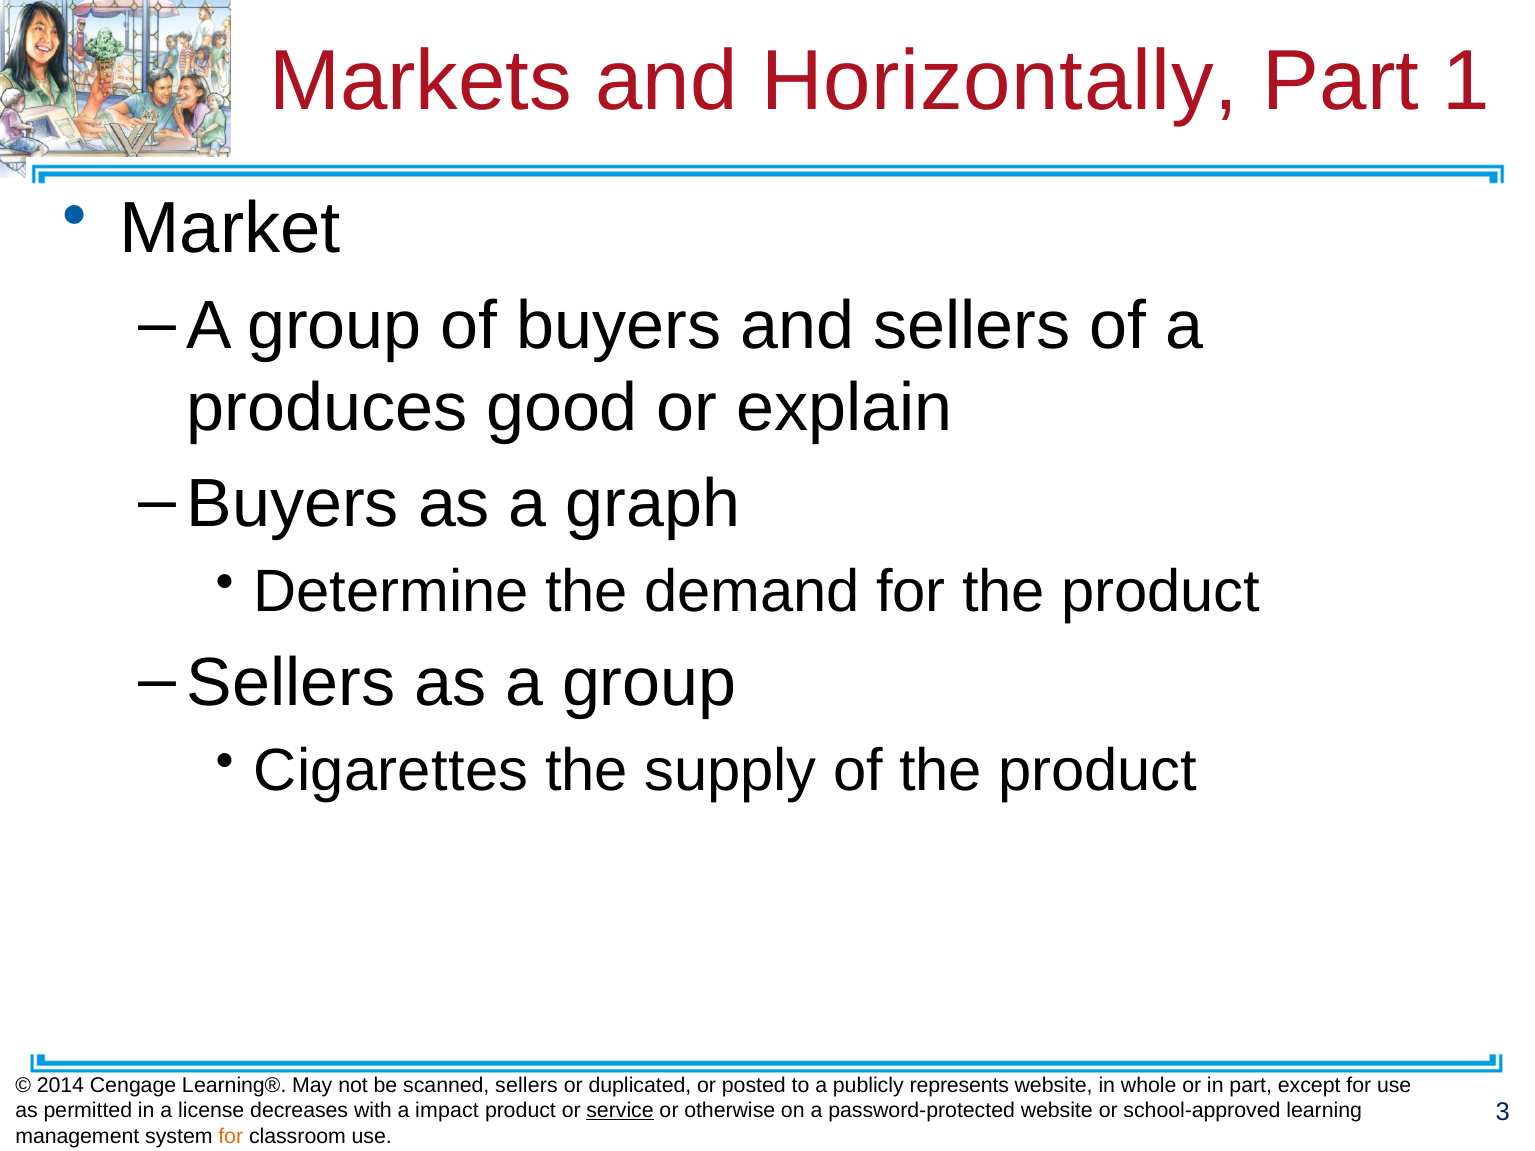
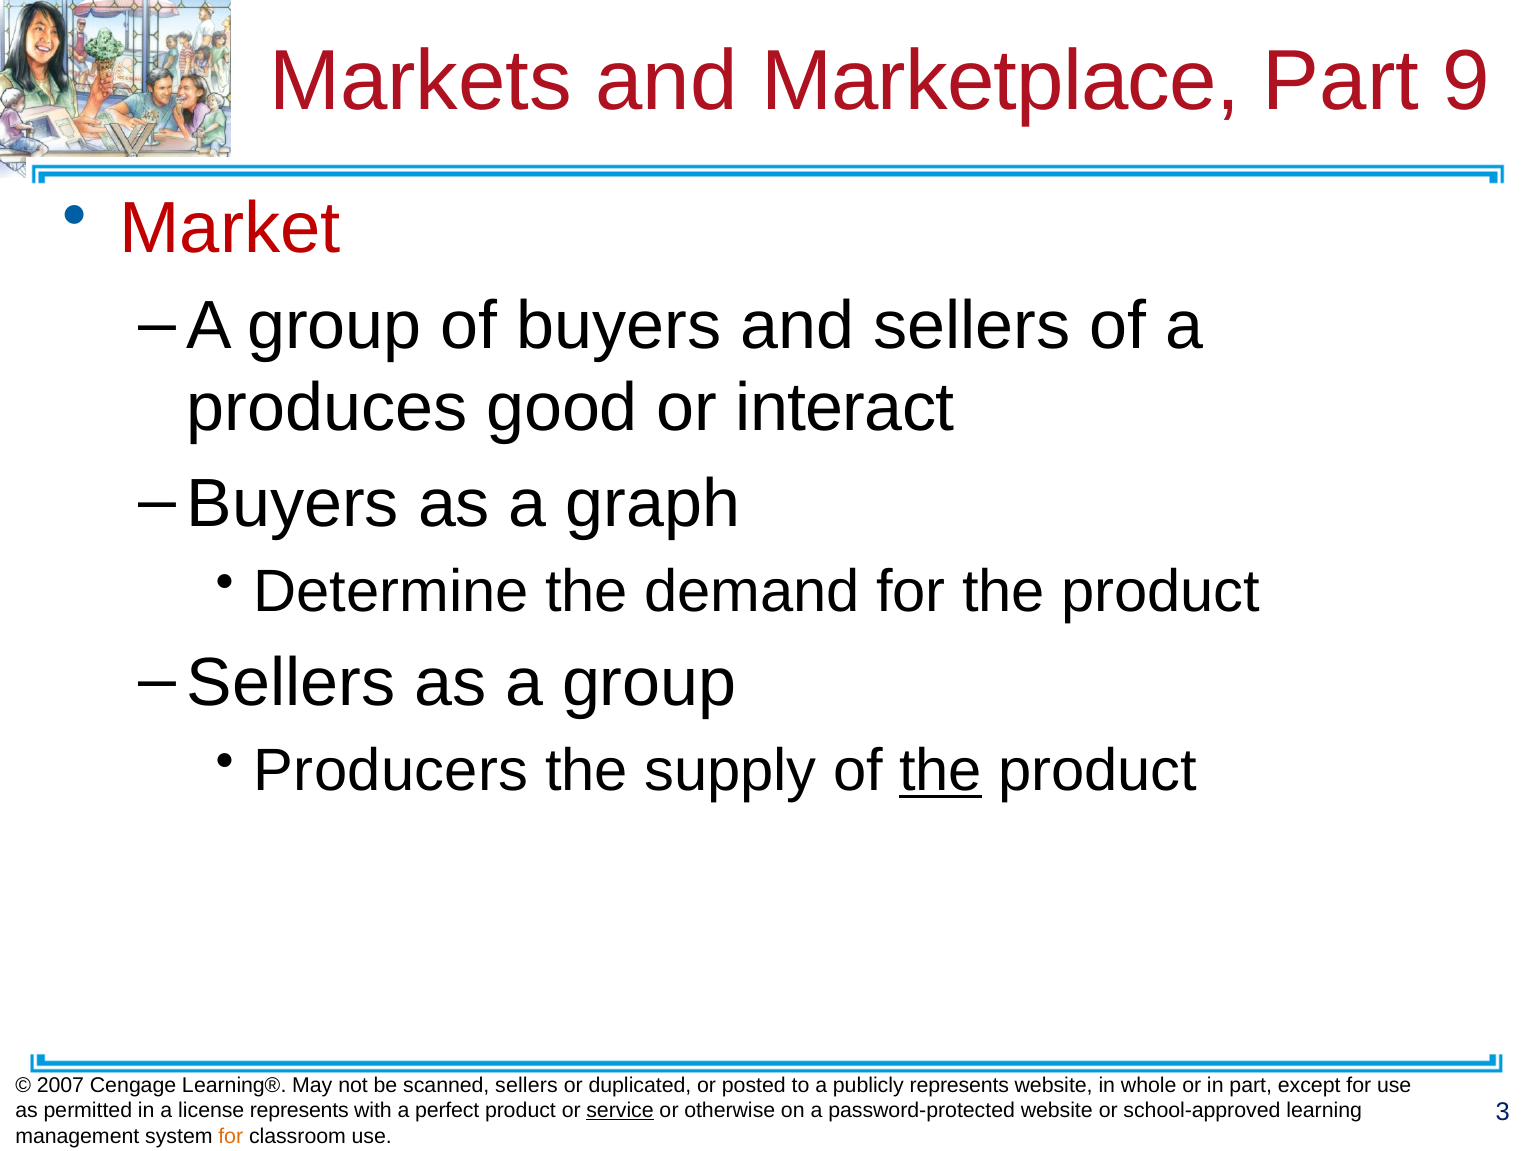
Horizontally: Horizontally -> Marketplace (1000, 82)
1: 1 -> 9 (1466, 82)
Market colour: black -> red (230, 228)
explain: explain -> interact (845, 408)
Cigarettes: Cigarettes -> Producers (391, 771)
the underline: none -> present (941, 771)
2014: 2014 -> 2007 (60, 1085)
license decreases: decreases -> represents (299, 1111)
impact: impact -> perfect (447, 1111)
